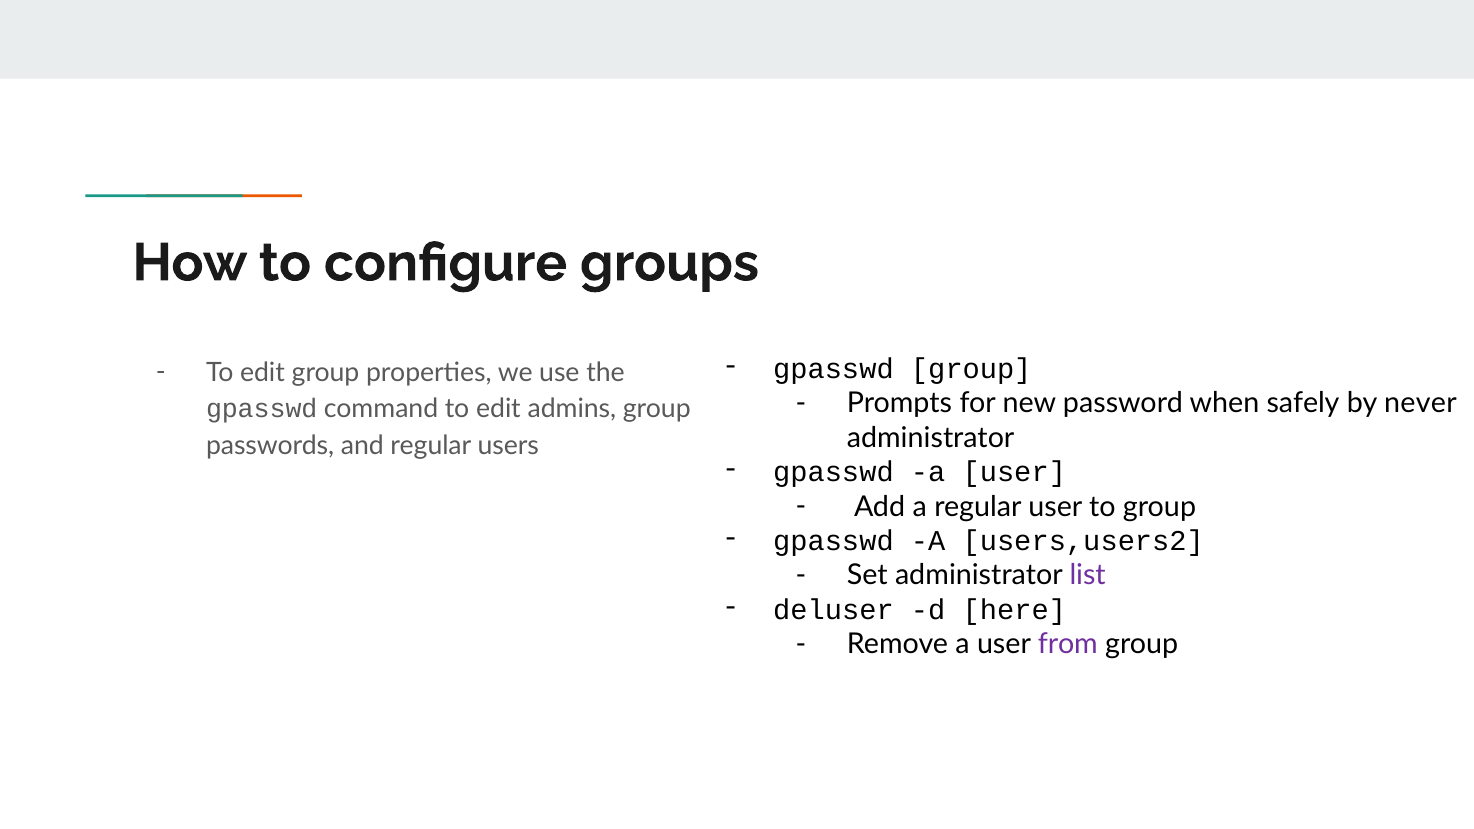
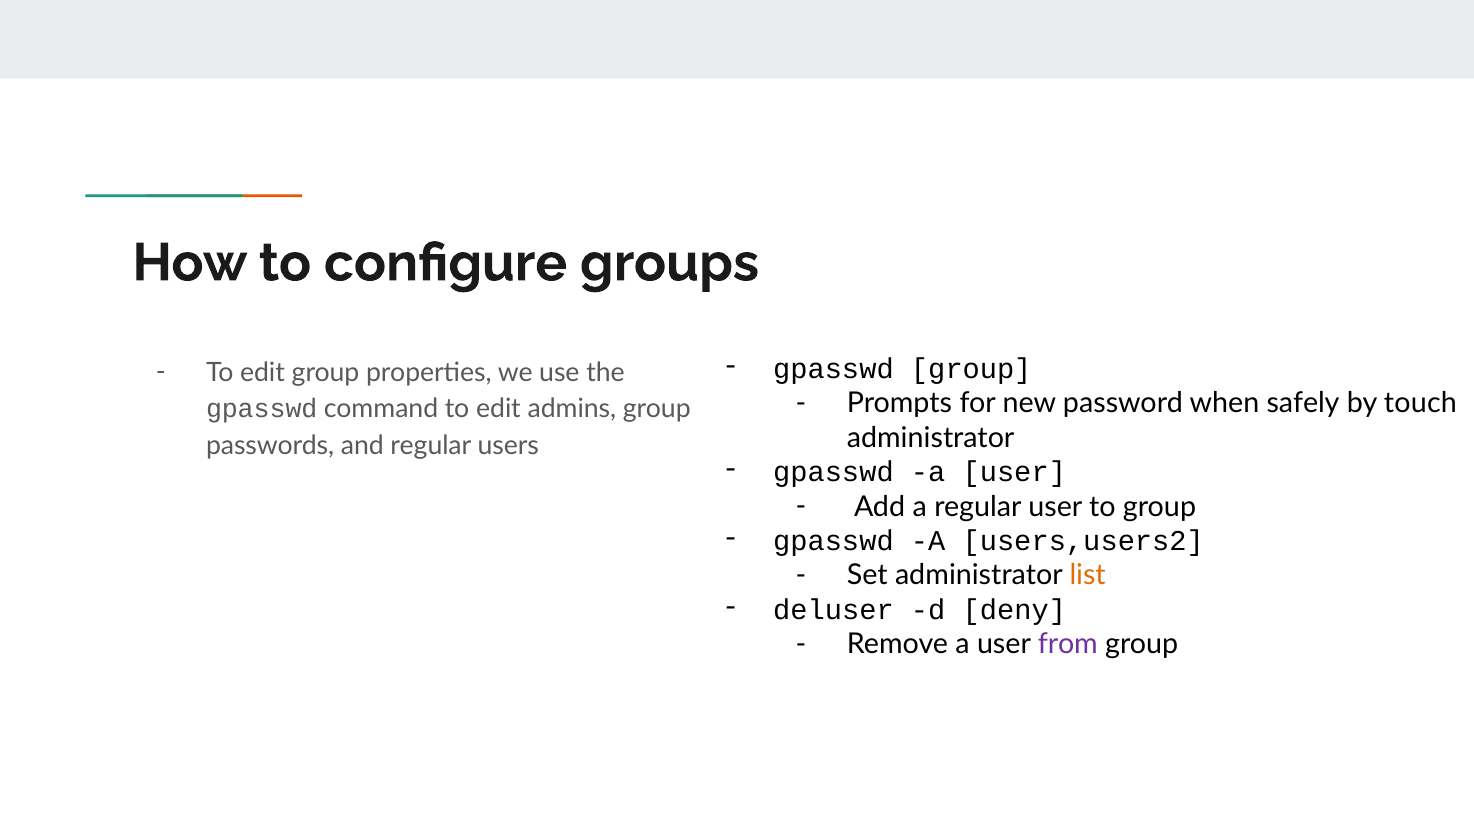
never: never -> touch (1420, 403)
list colour: purple -> orange (1088, 576)
here: here -> deny (1014, 610)
